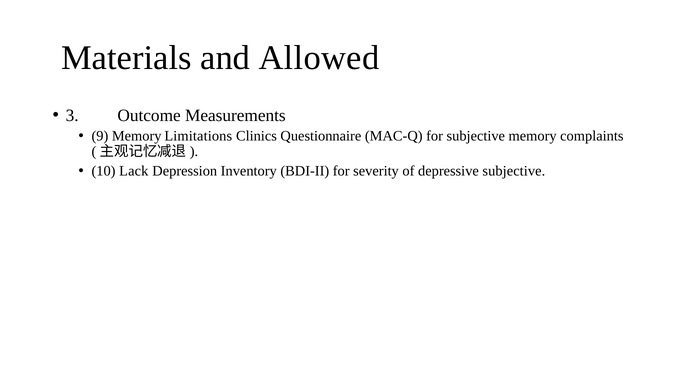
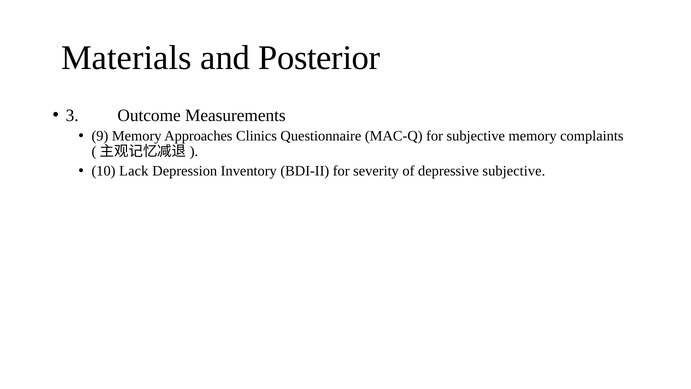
Allowed: Allowed -> Posterior (319, 58)
Limitations: Limitations -> Approaches (198, 136)
